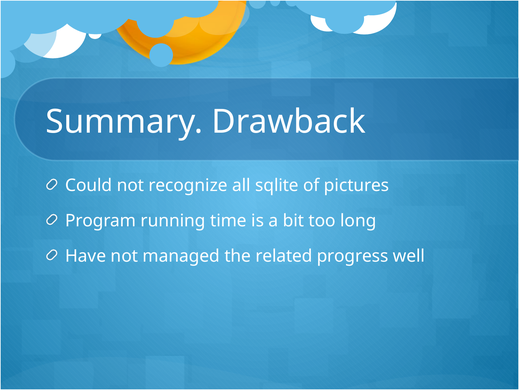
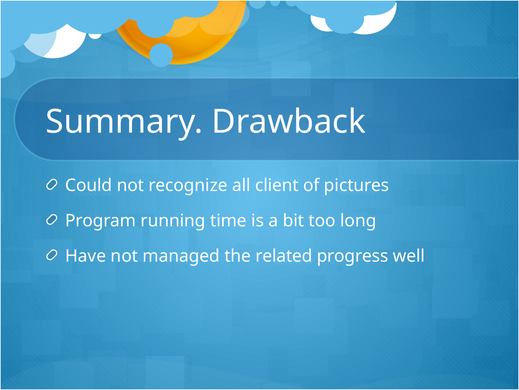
sqlite: sqlite -> client (277, 185)
